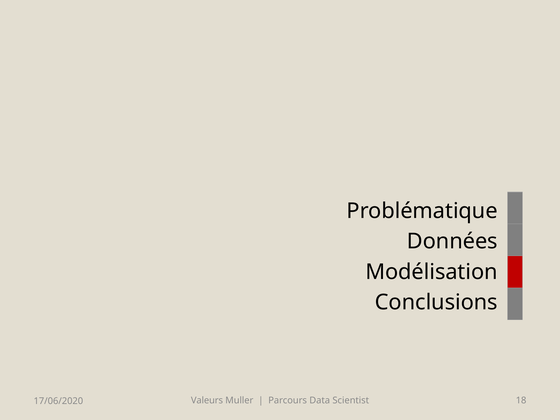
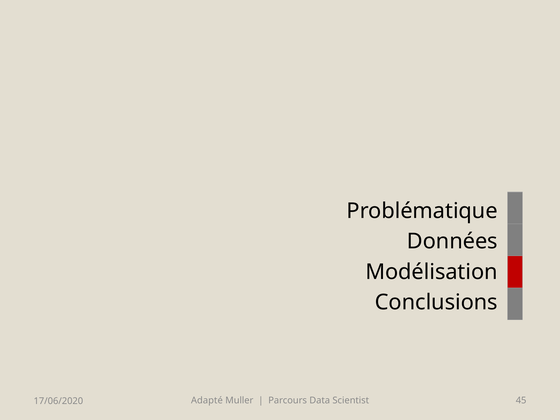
Valeurs: Valeurs -> Adapté (207, 400)
18: 18 -> 45 (521, 400)
